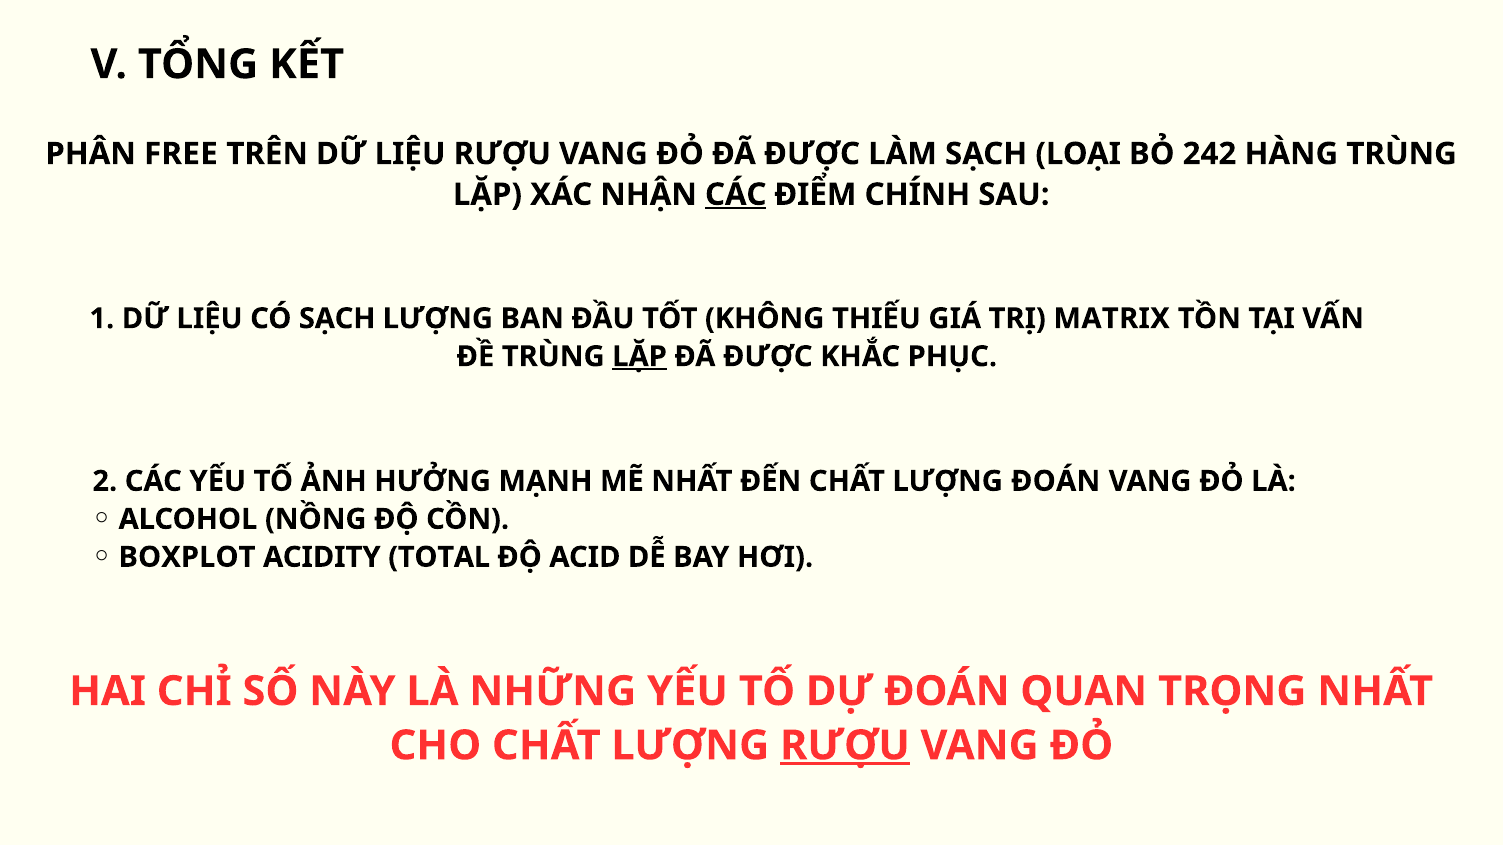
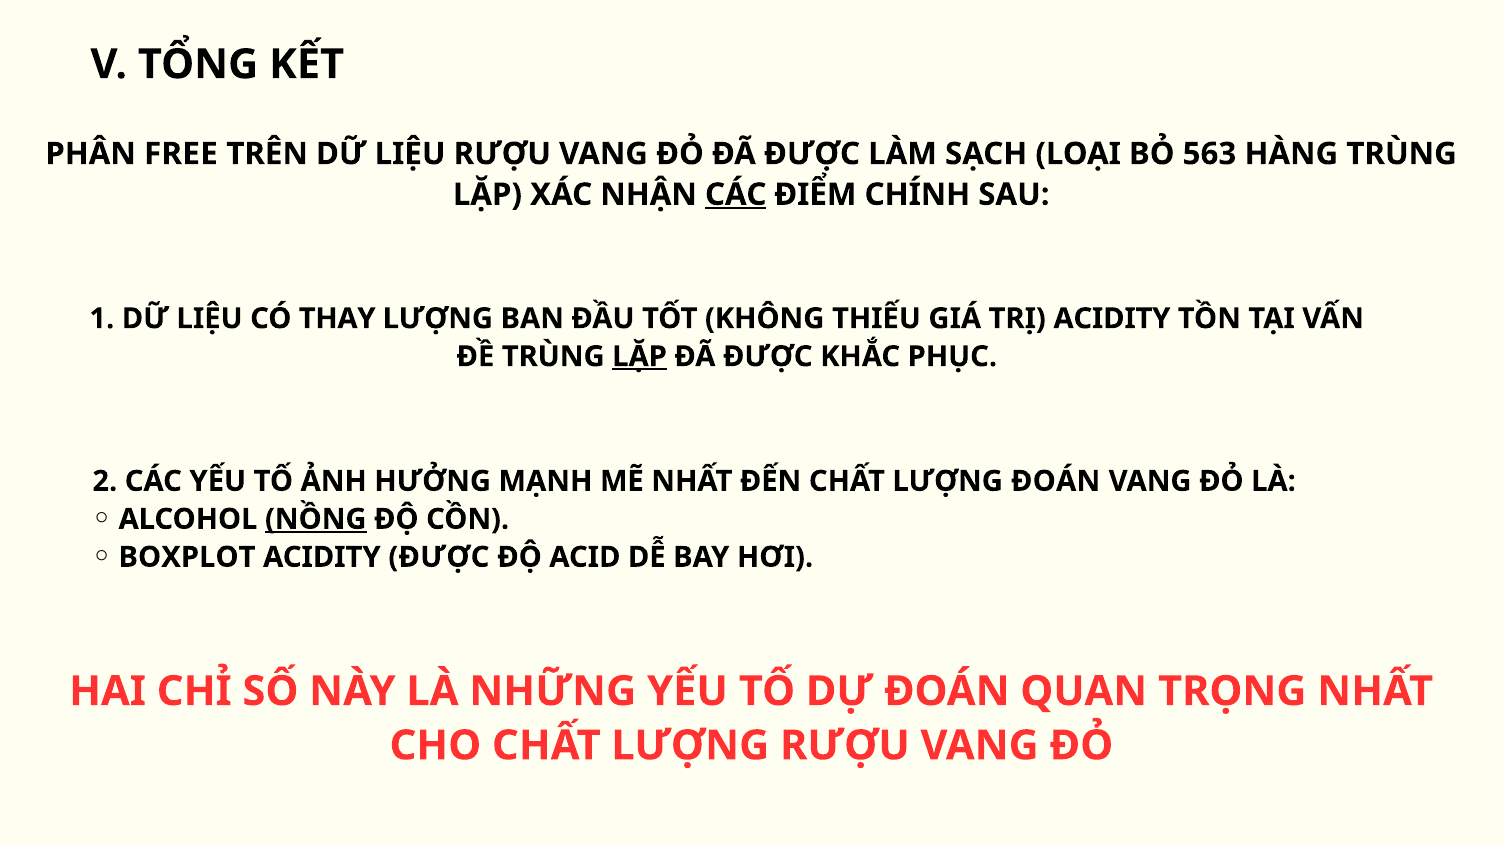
242: 242 -> 563 (1210, 154)
CÓ SẠCH: SẠCH -> THAY (337, 319)
TRỊ MATRIX: MATRIX -> ACIDITY (1112, 319)
NỒNG underline: none -> present (316, 519)
ACIDITY TOTAL: TOTAL -> ĐƯỢC (439, 557)
RƯỢU underline: present -> none (845, 746)
